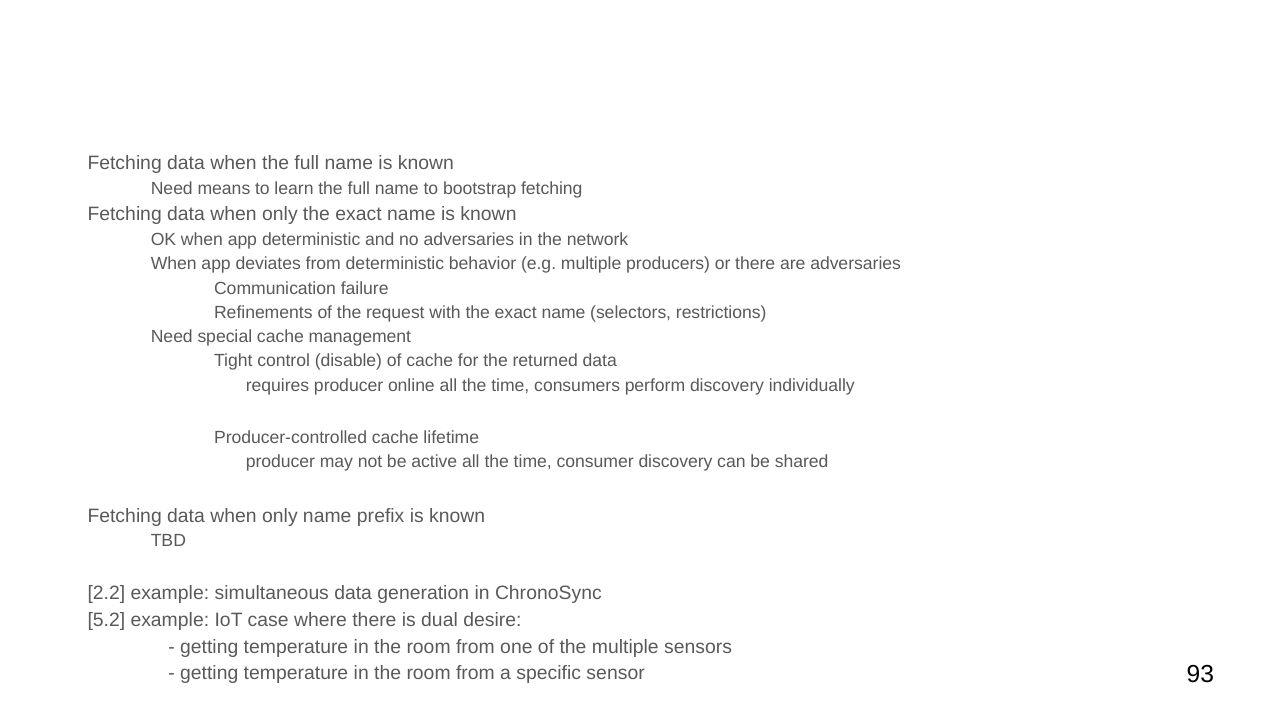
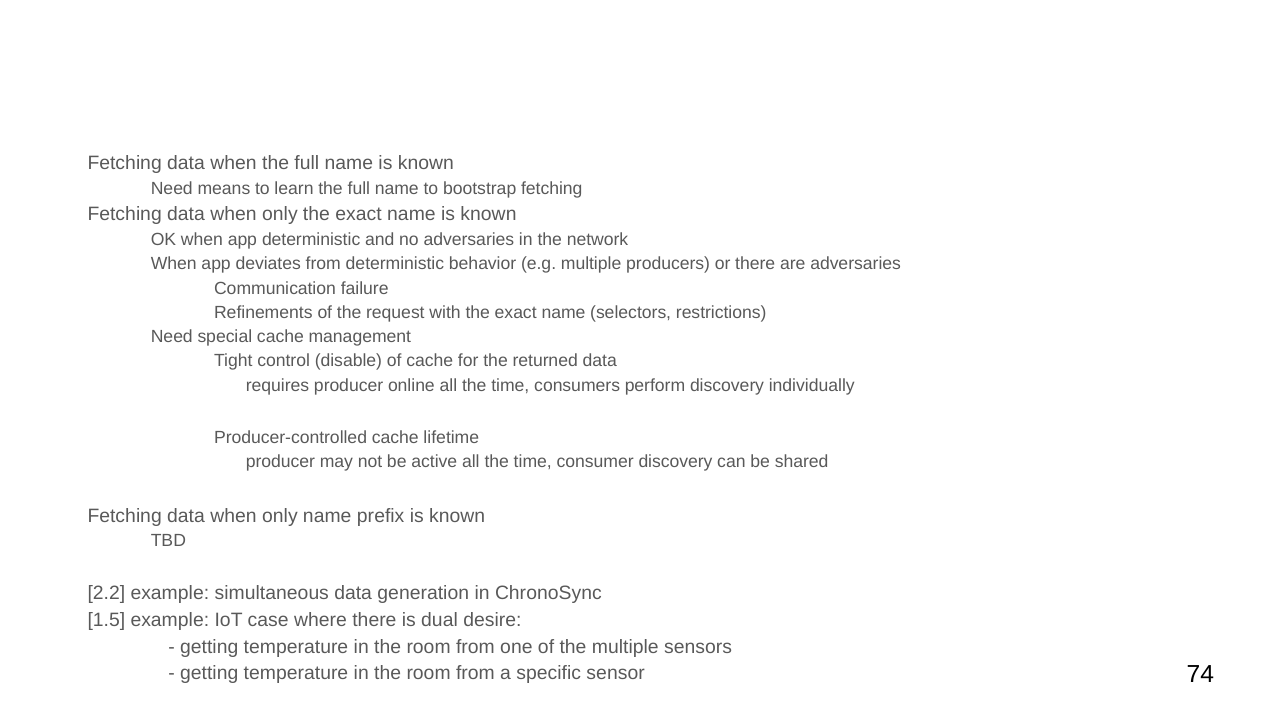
5.2: 5.2 -> 1.5 (106, 621)
93: 93 -> 74 (1200, 675)
